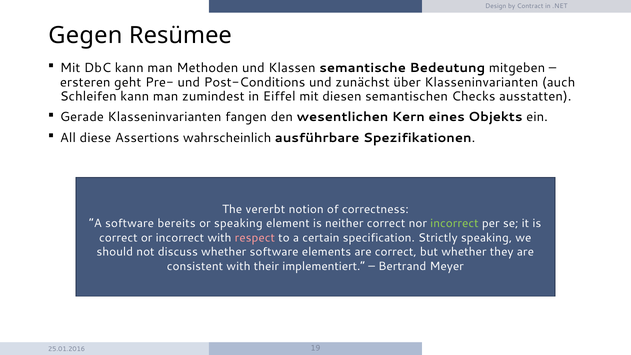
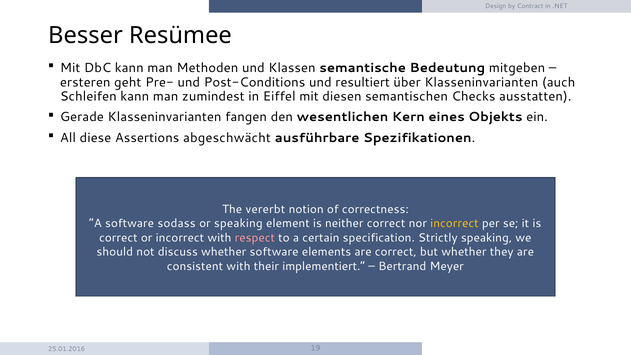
Gegen: Gegen -> Besser (85, 36)
zunächst: zunächst -> resultiert (363, 82)
wahrscheinlich: wahrscheinlich -> abgeschwächt (227, 138)
bereits: bereits -> sodass (177, 223)
incorrect colour: light green -> yellow (454, 223)
